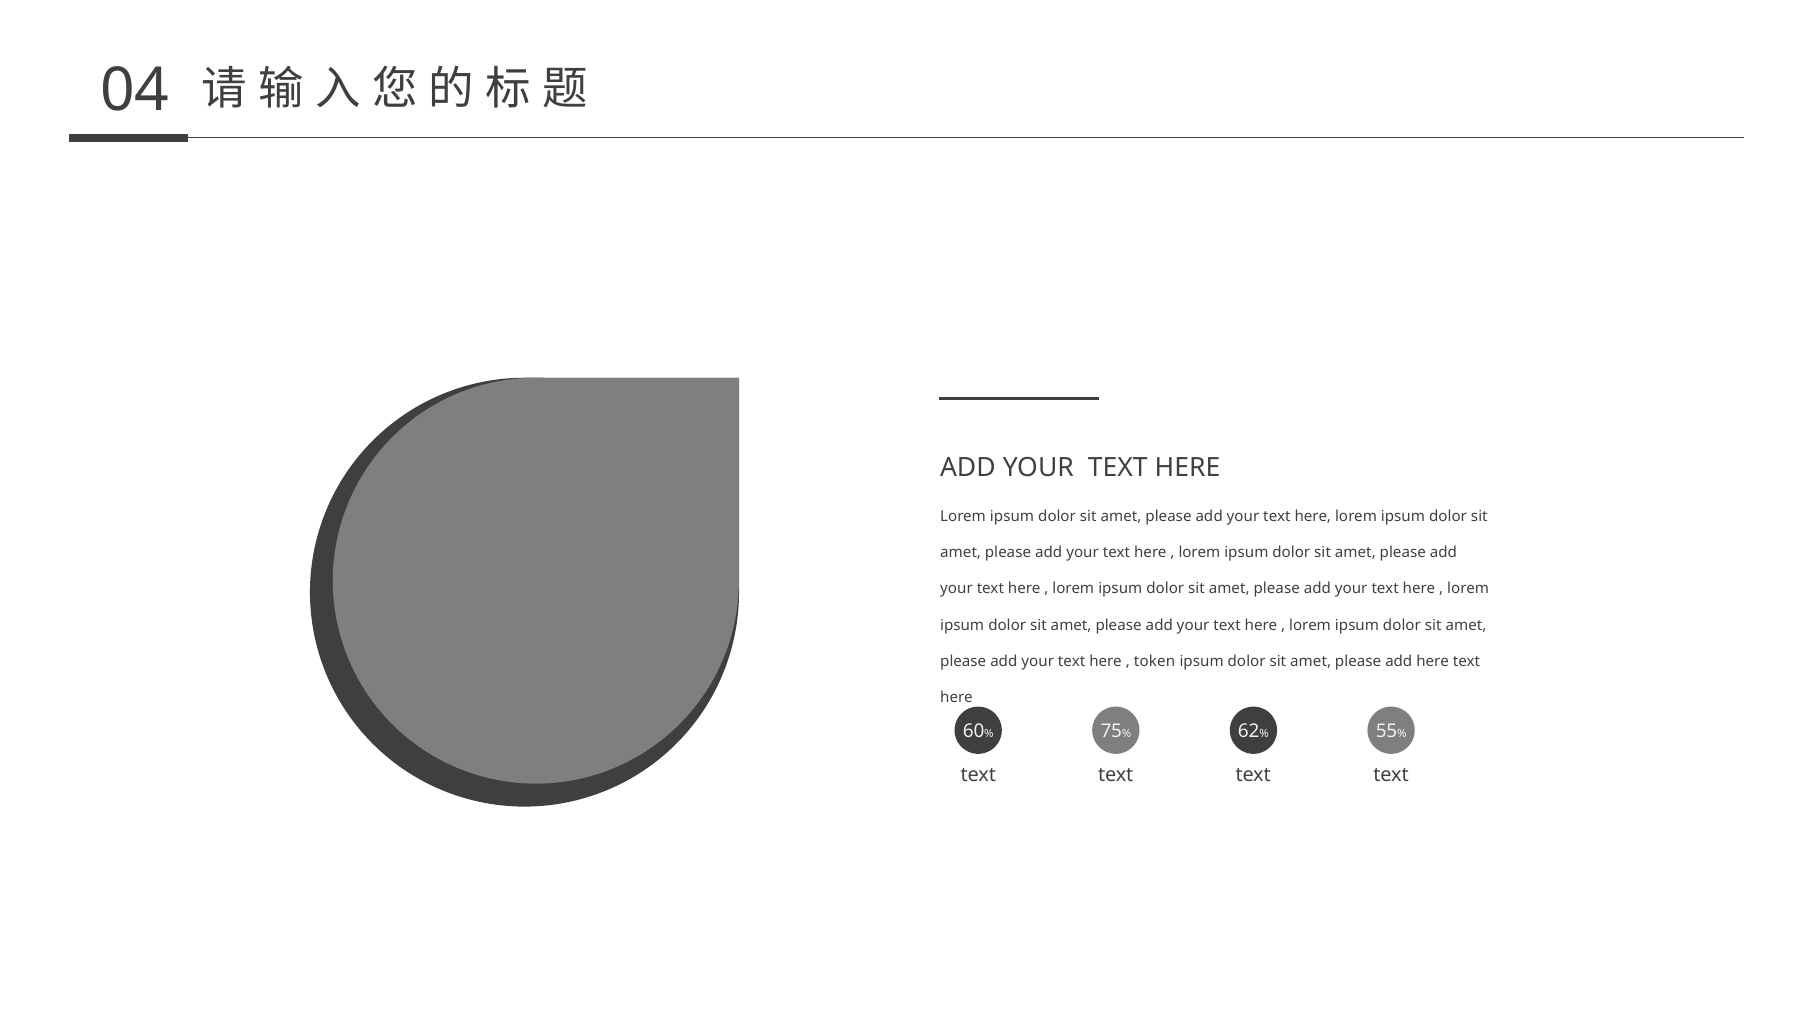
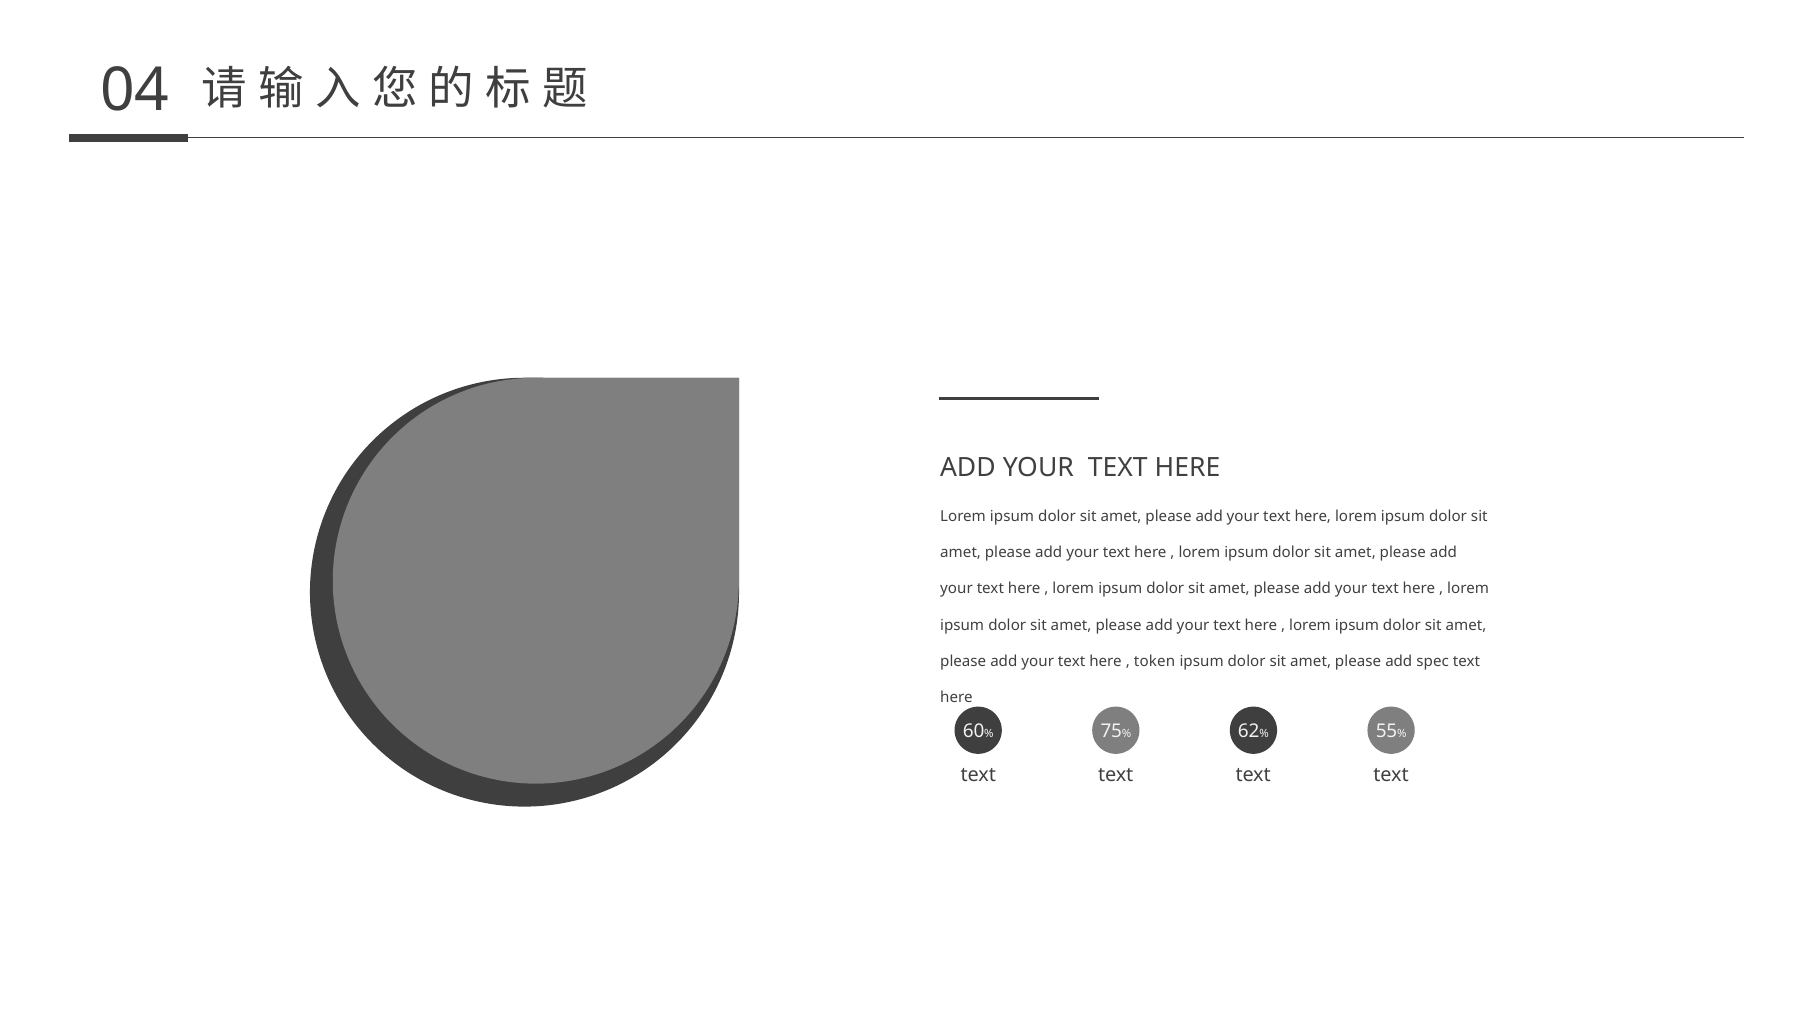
add here: here -> spec (1433, 662)
